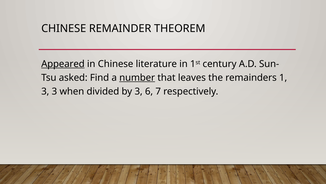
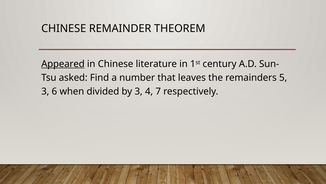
number underline: present -> none (137, 77)
1: 1 -> 5 (283, 77)
3 3: 3 -> 6 (54, 91)
6: 6 -> 4 (149, 91)
